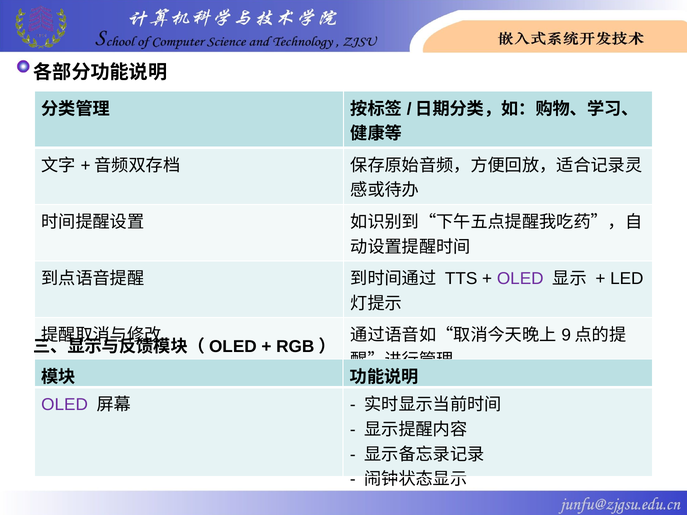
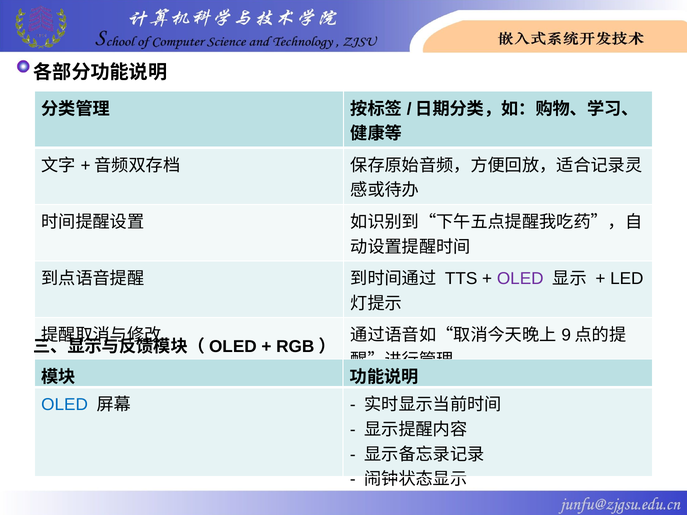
OLED colour: purple -> blue (65, 405)
